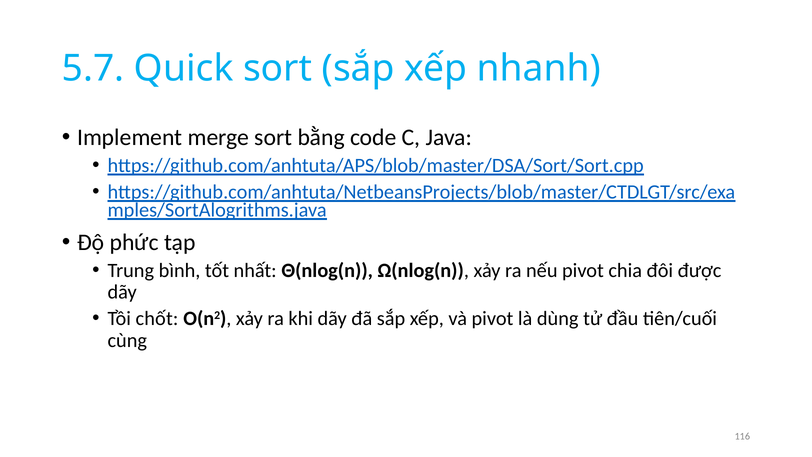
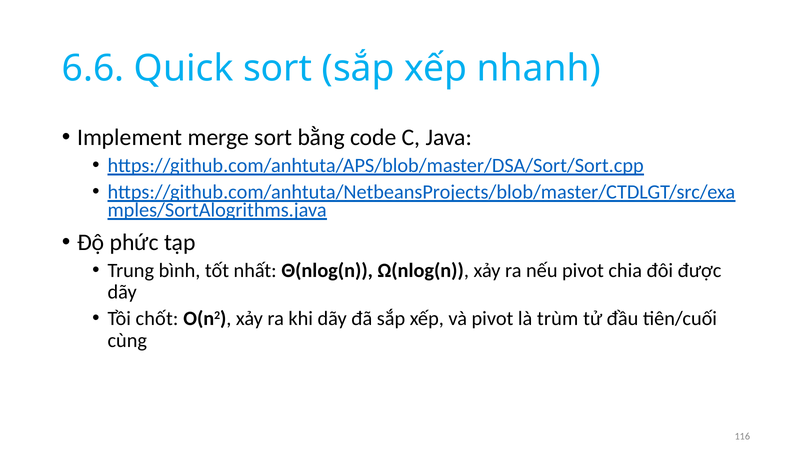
5.7: 5.7 -> 6.6 (93, 68)
dùng: dùng -> trùm (558, 318)
